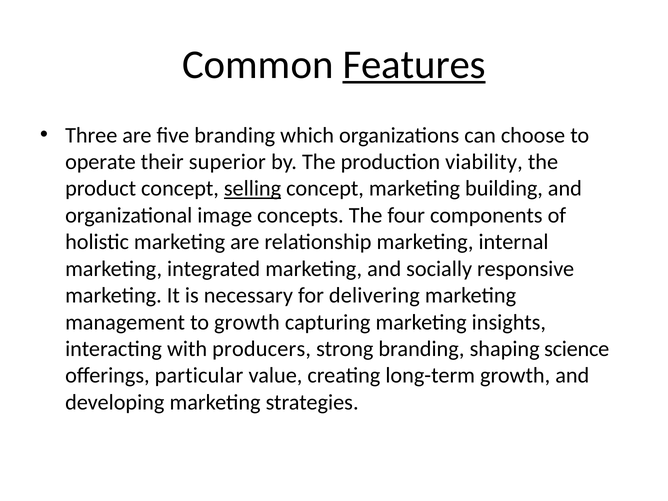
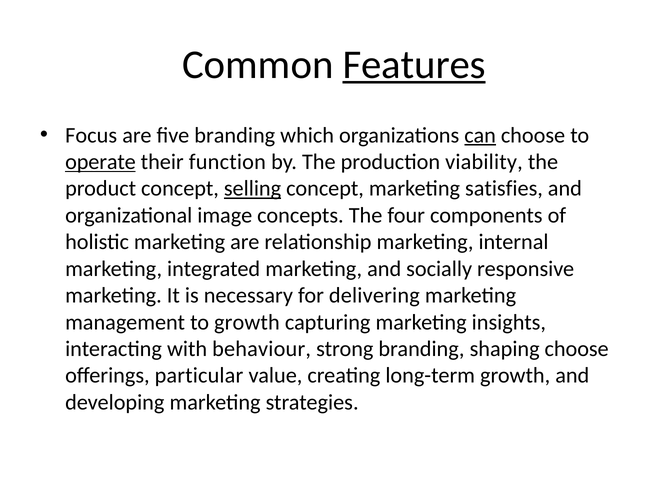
Three: Three -> Focus (91, 135)
can underline: none -> present (480, 135)
operate underline: none -> present (100, 162)
superior: superior -> function (227, 162)
building: building -> satisfies (504, 189)
producers: producers -> behaviour (262, 349)
shaping science: science -> choose (577, 349)
